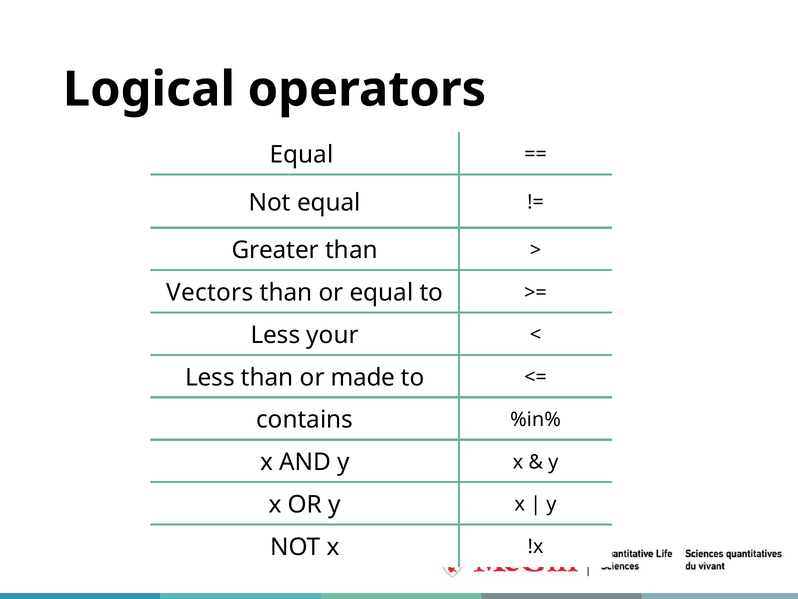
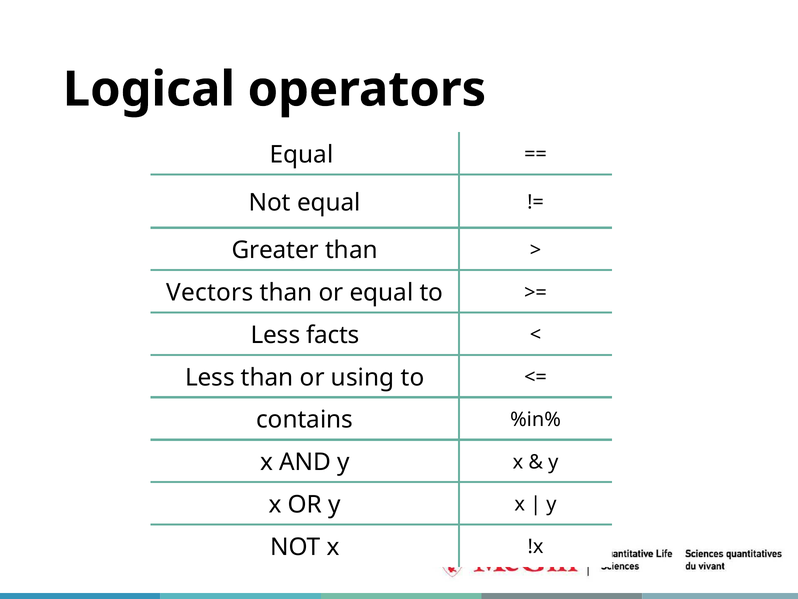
your: your -> facts (333, 335)
made: made -> using (363, 377)
